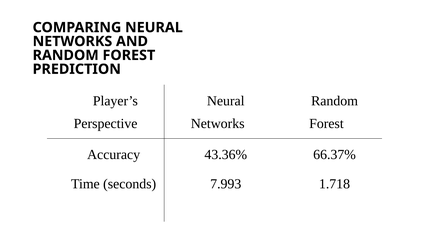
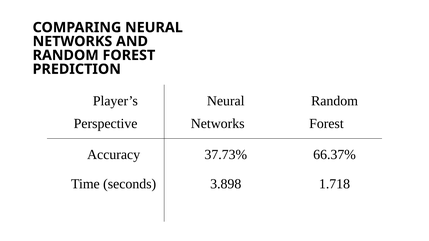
43.36%: 43.36% -> 37.73% (226, 155)
7.993: 7.993 -> 3.898 (226, 184)
